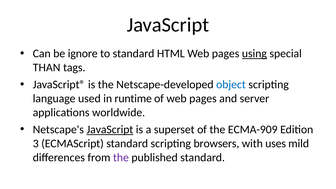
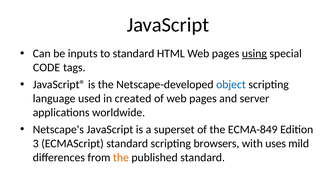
ignore: ignore -> inputs (83, 54)
THAN: THAN -> CODE (47, 68)
runtime: runtime -> created (133, 99)
JavaScript underline: present -> none (110, 130)
ECMA-909: ECMA-909 -> ECMA-849 (253, 130)
the colour: purple -> orange (121, 158)
